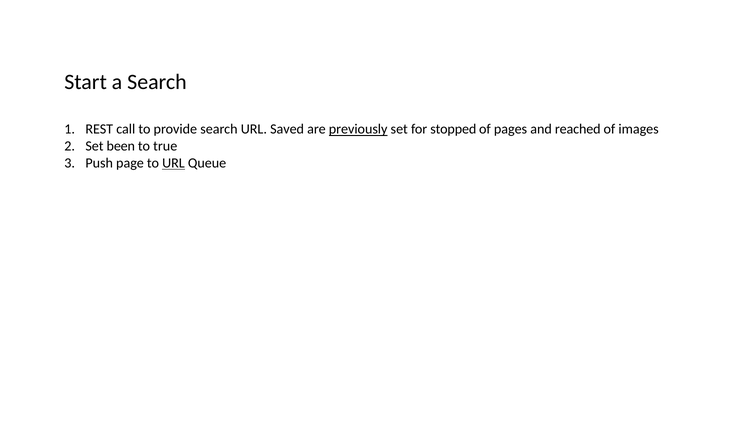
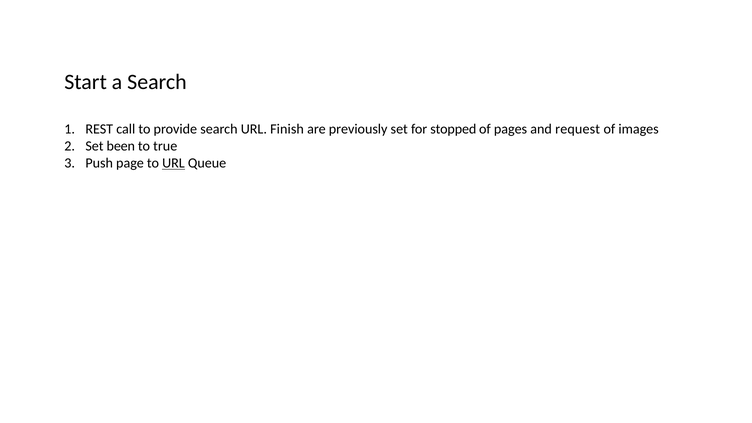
Saved: Saved -> Finish (287, 129)
previously underline: present -> none (358, 129)
reached: reached -> request (578, 129)
